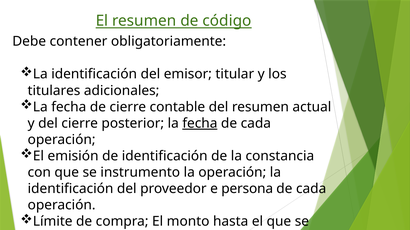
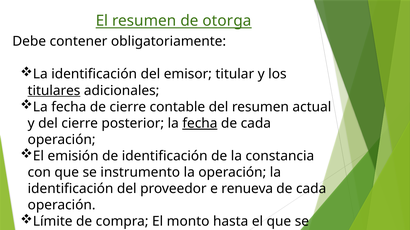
de código: código -> otorga (227, 21)
titulares underline: none -> present (54, 91)
persona: persona -> renueva (247, 189)
